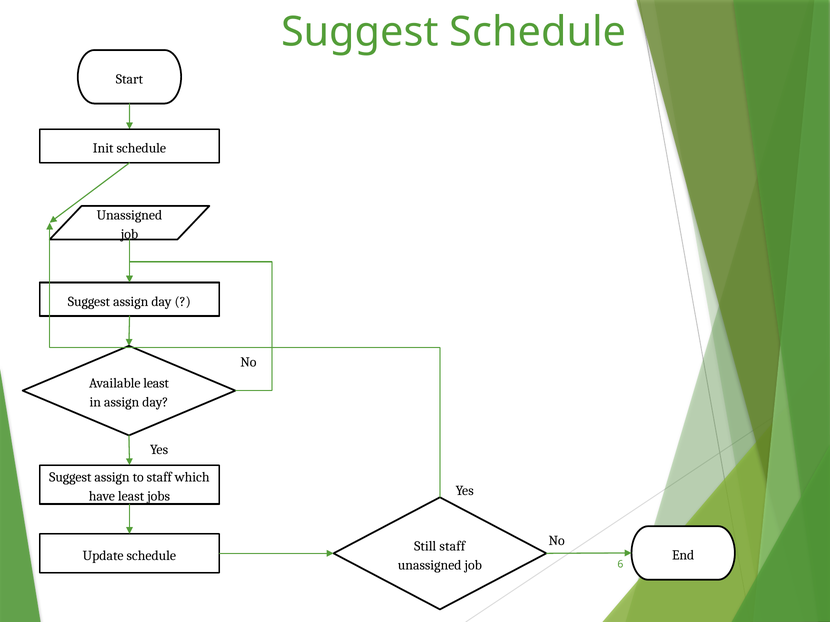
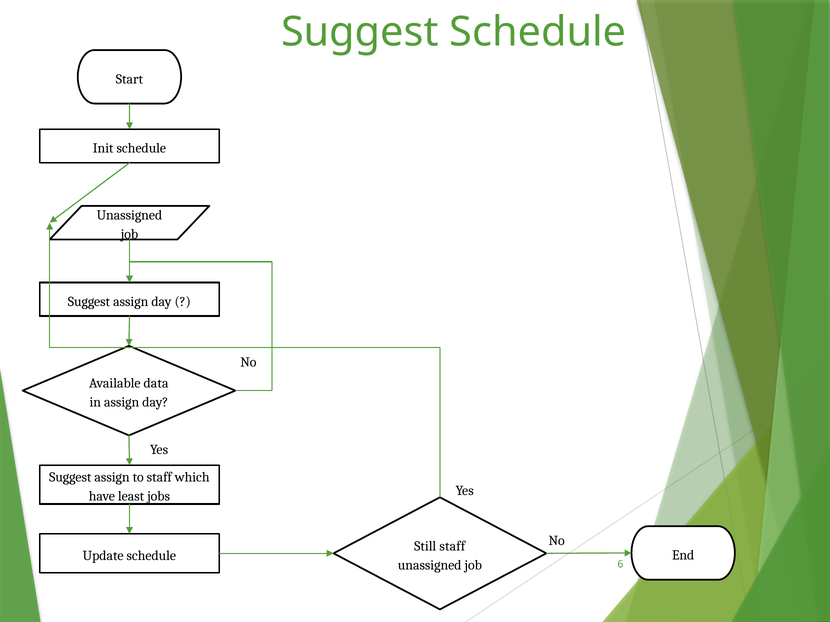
Available least: least -> data (156, 384)
